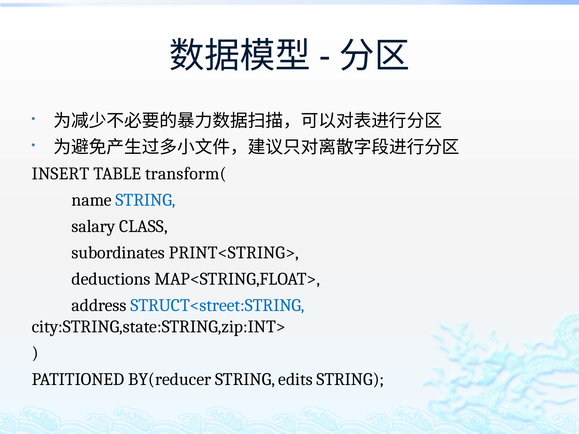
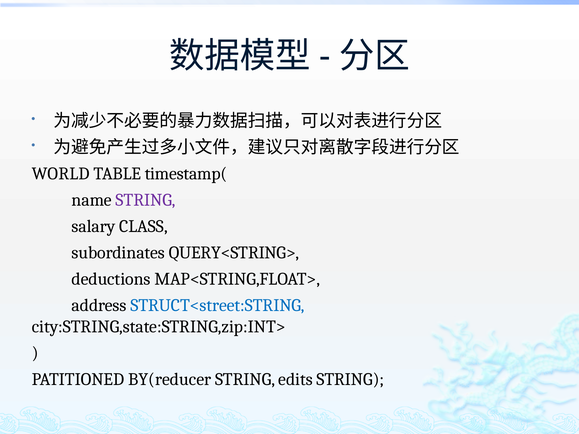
INSERT: INSERT -> WORLD (61, 174)
transform(: transform( -> timestamp( (186, 174)
STRING colour: blue -> purple (146, 200)
PRINT<STRING>: PRINT<STRING> -> QUERY<STRING> (234, 253)
